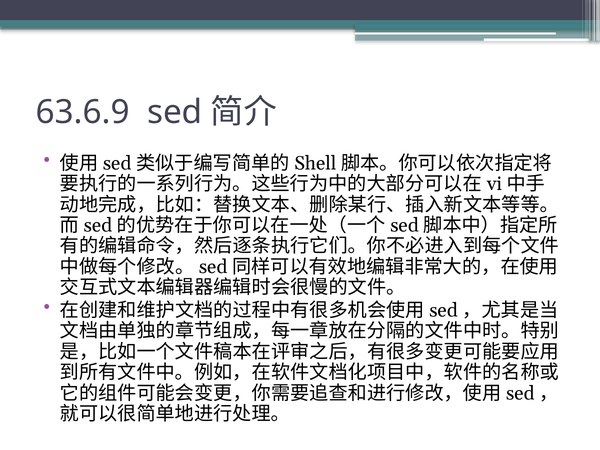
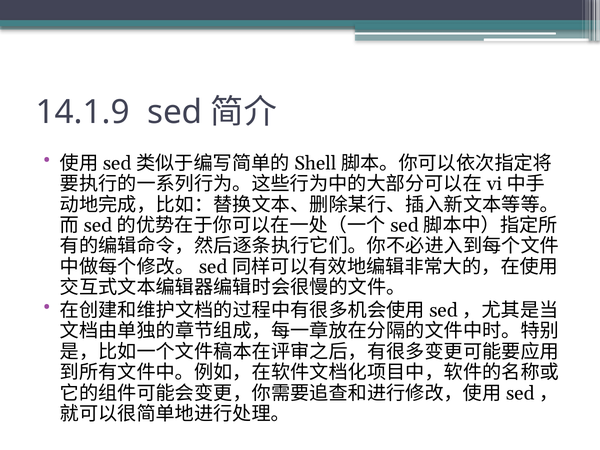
63.6.9: 63.6.9 -> 14.1.9 (83, 112)
